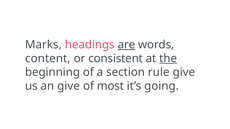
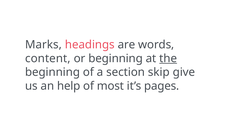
are underline: present -> none (126, 45)
or consistent: consistent -> beginning (116, 59)
rule: rule -> skip (159, 72)
an give: give -> help (69, 86)
going: going -> pages (162, 86)
